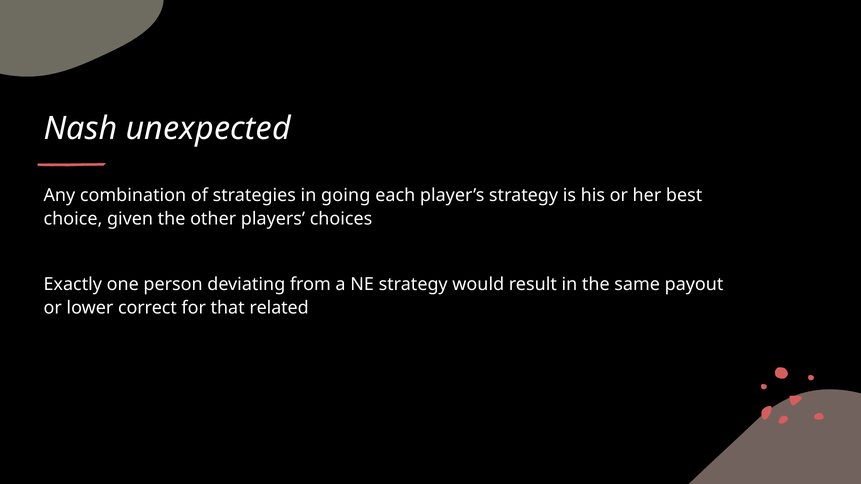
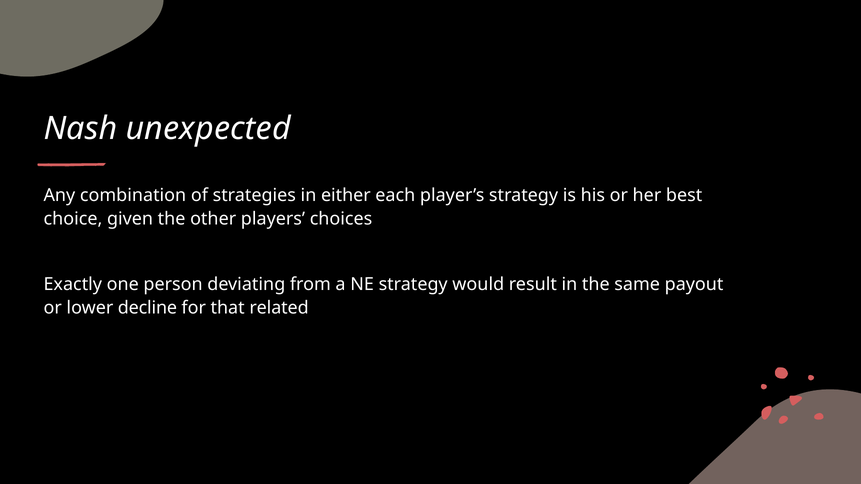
going: going -> either (346, 195)
correct: correct -> decline (147, 308)
